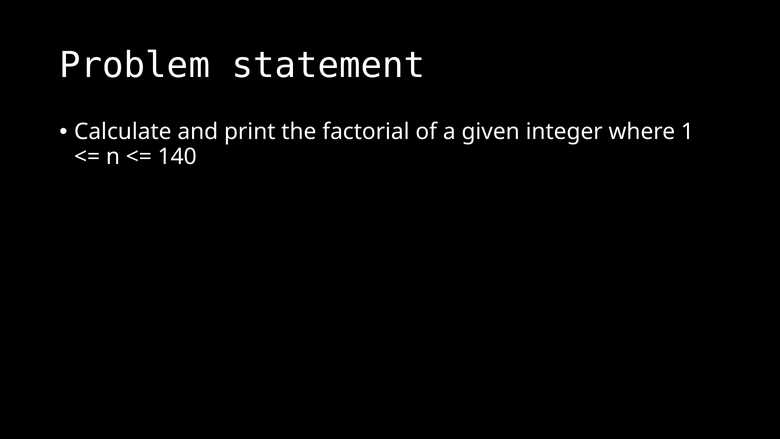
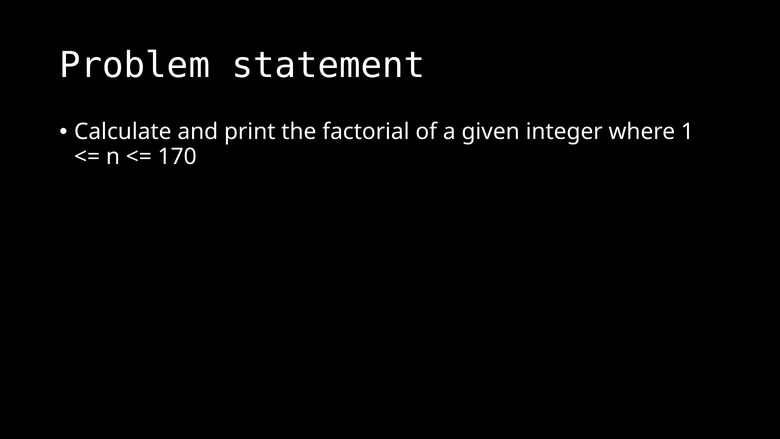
140: 140 -> 170 (177, 156)
